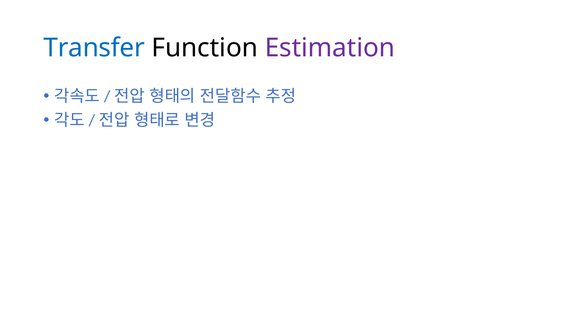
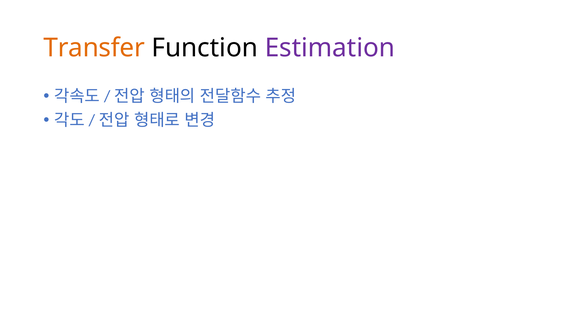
Transfer colour: blue -> orange (94, 48)
